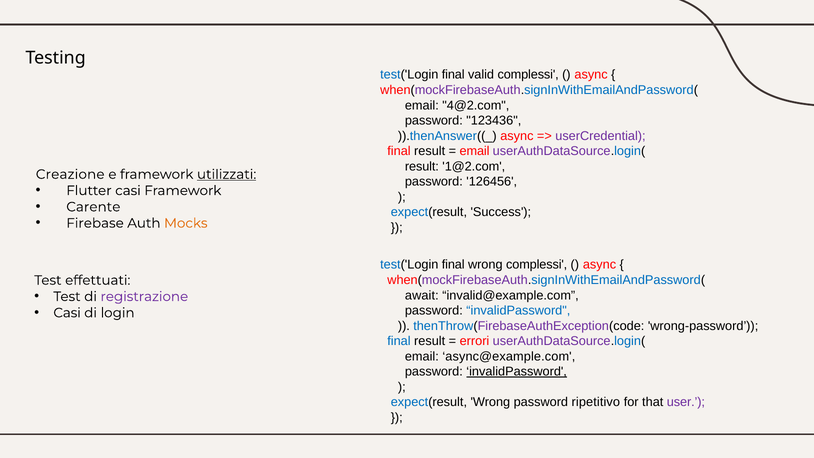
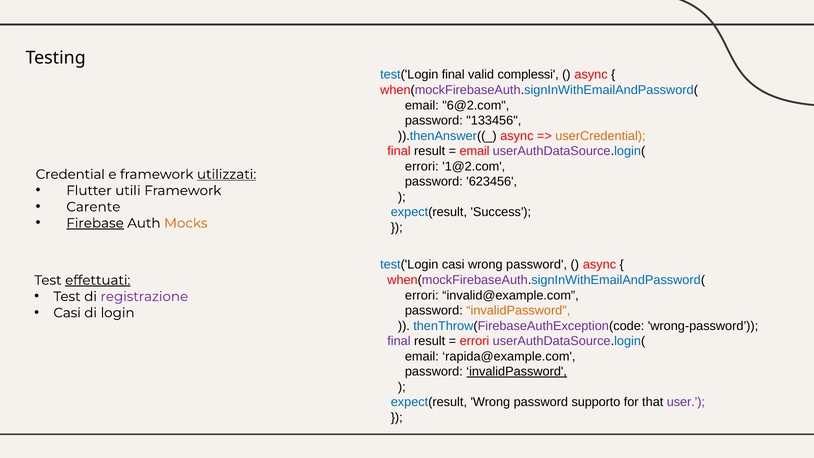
4@2.com: 4@2.com -> 6@2.com (476, 105)
123436: 123436 -> 133456 (494, 121)
userCredential colour: purple -> orange (600, 136)
result: result -> errori (422, 166)
Creazione: Creazione -> Credential (70, 174)
126456: 126456 -> 623456 (492, 182)
Flutter casi: casi -> utili (128, 191)
Firebase underline: none -> present (95, 223)
final: final -> casi (453, 265)
complessi: complessi -> password (537, 265)
effettuati underline: none -> present (98, 280)
await: await -> errori (422, 295)
invalidPassword colour: blue -> orange (518, 310)
final colour: blue -> purple (399, 341)
async@example.com: async@example.com -> rapida@example.com (509, 356)
ripetitivo: ripetitivo -> supporto (596, 402)
